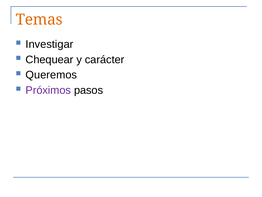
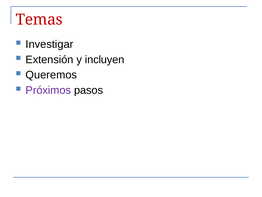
Temas colour: orange -> red (39, 20)
Chequear: Chequear -> Extensión (49, 60)
carácter: carácter -> incluyen (105, 60)
